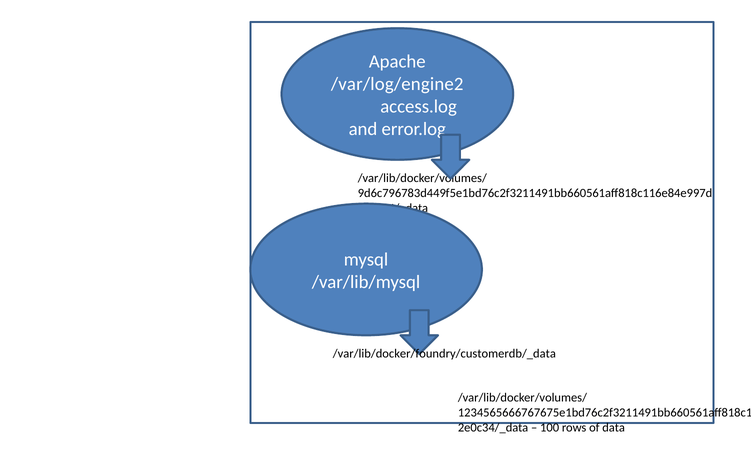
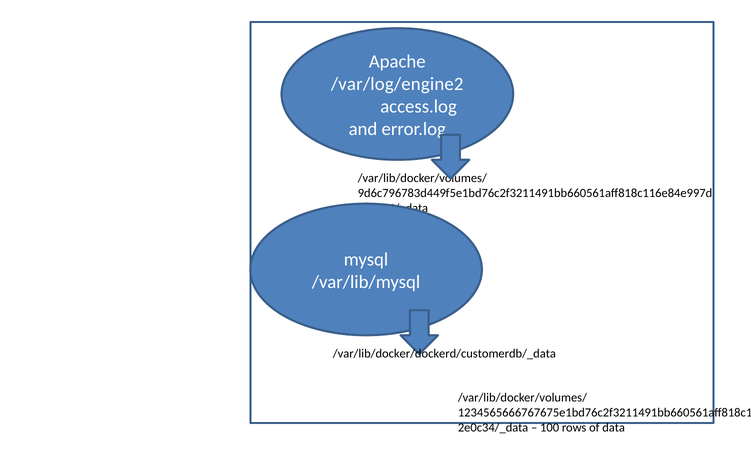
/var/lib/docker/foundry/customerdb/_data: /var/lib/docker/foundry/customerdb/_data -> /var/lib/docker/dockerd/customerdb/_data (444, 353)
